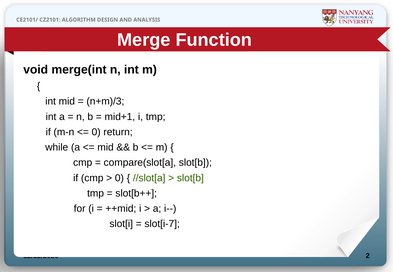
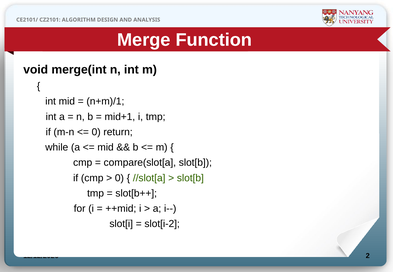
n+m)/3: n+m)/3 -> n+m)/1 (105, 101)
slot[i-7: slot[i-7 -> slot[i-2 (162, 224)
